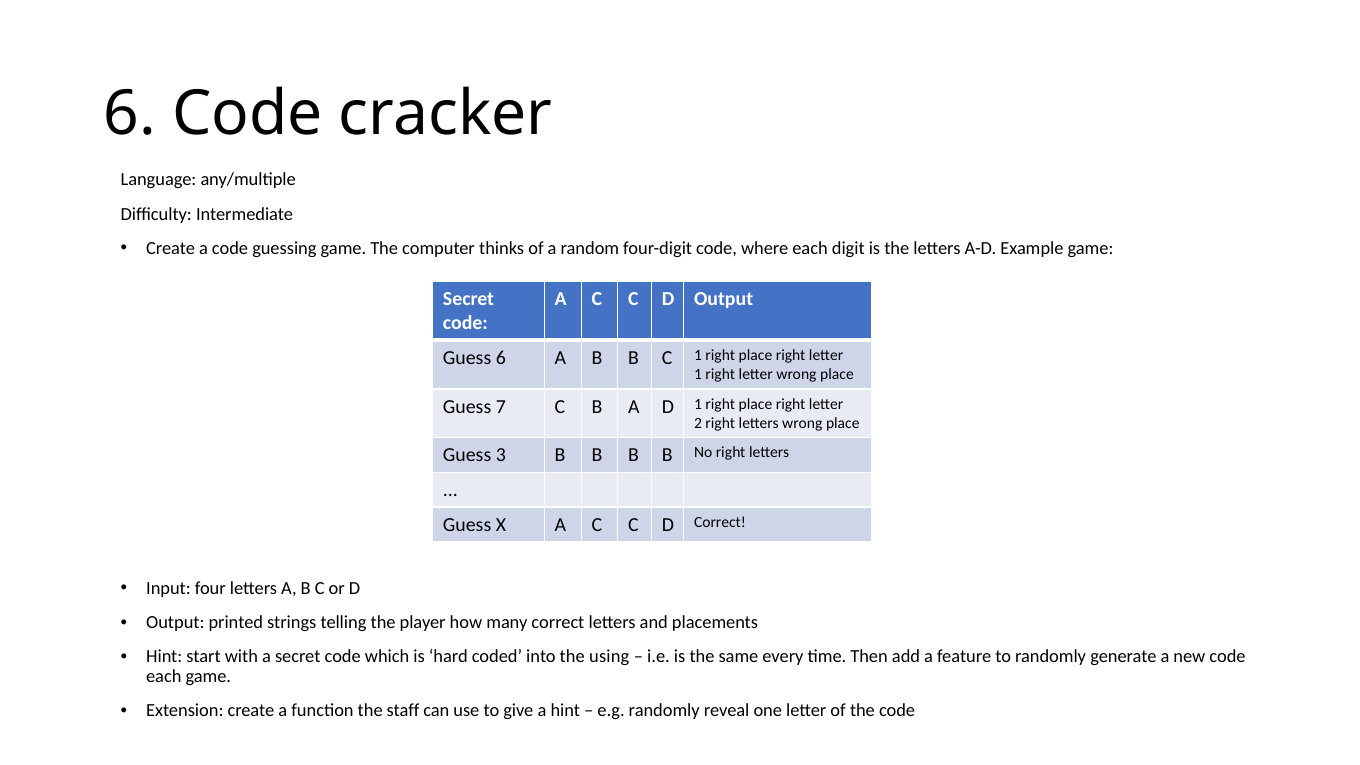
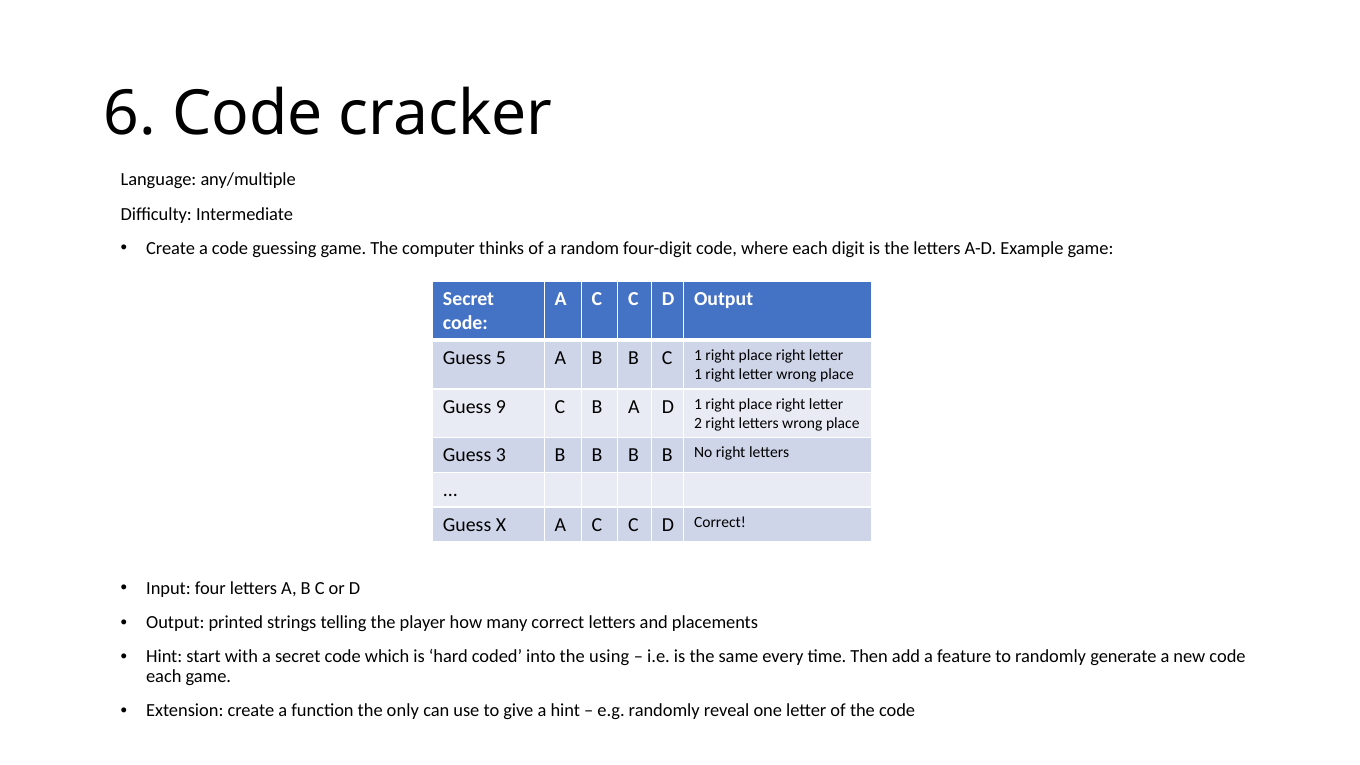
Guess 6: 6 -> 5 (501, 358)
7: 7 -> 9 (501, 407)
staff: staff -> only (403, 711)
